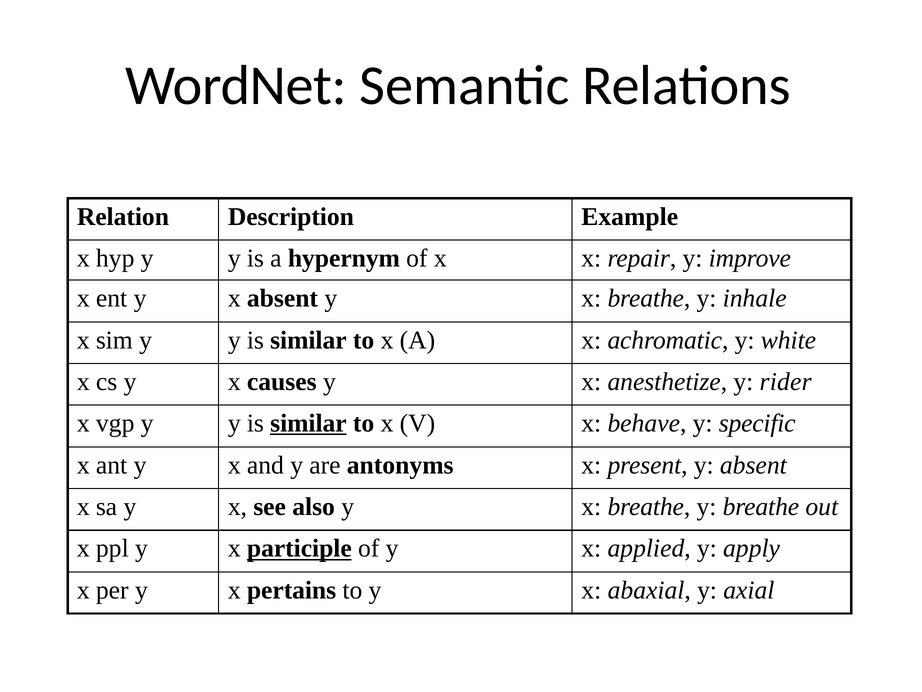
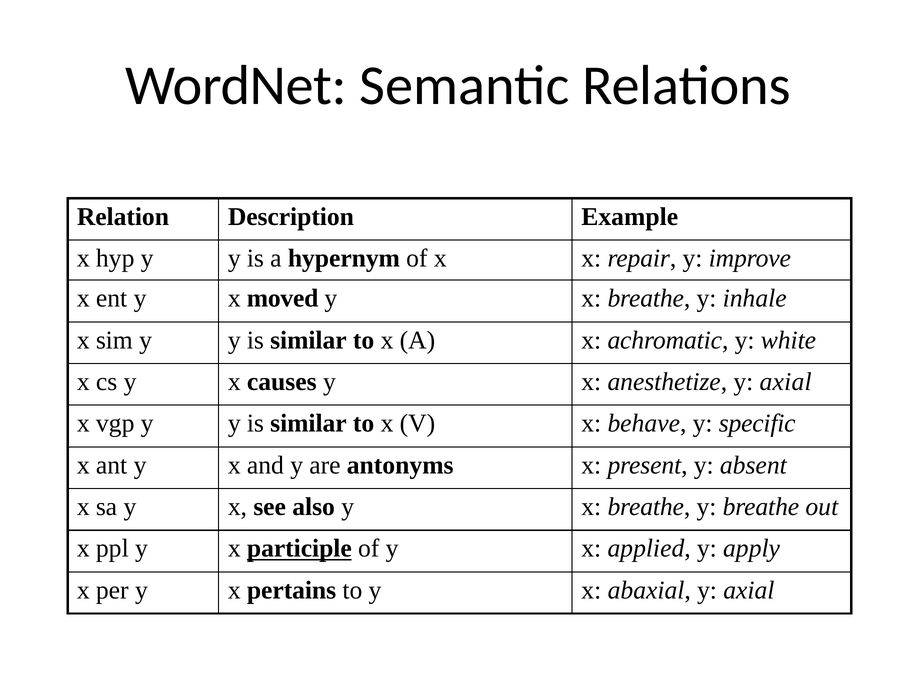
x absent: absent -> moved (283, 298)
anesthetize y rider: rider -> axial (786, 382)
similar underline: present -> none (308, 423)
